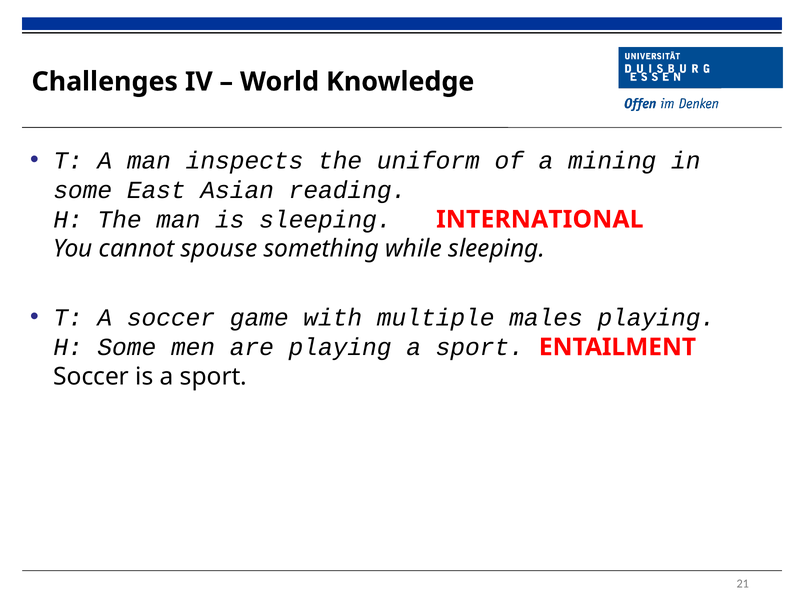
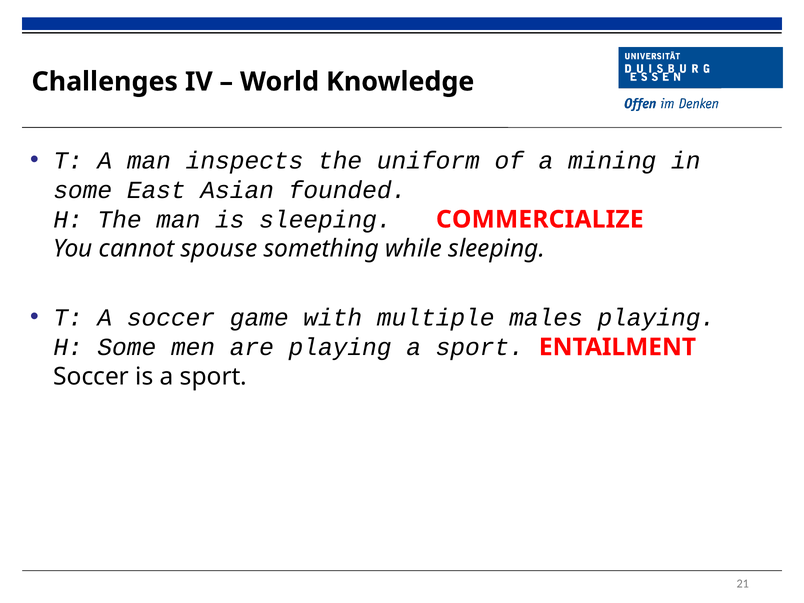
reading: reading -> founded (348, 190)
INTERNATIONAL: INTERNATIONAL -> COMMERCIALIZE (540, 219)
